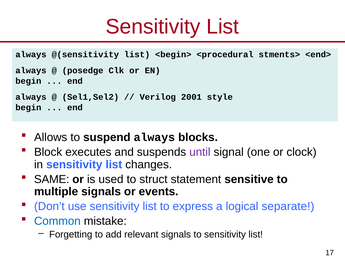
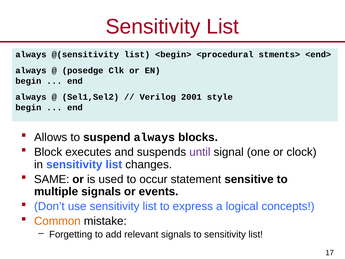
struct: struct -> occur (153, 179)
separate: separate -> concepts (288, 206)
Common colour: blue -> orange (57, 221)
